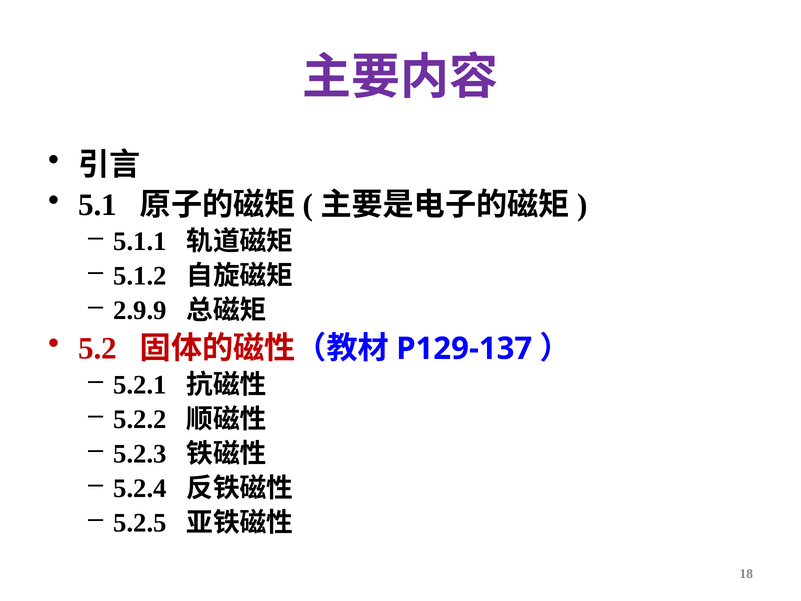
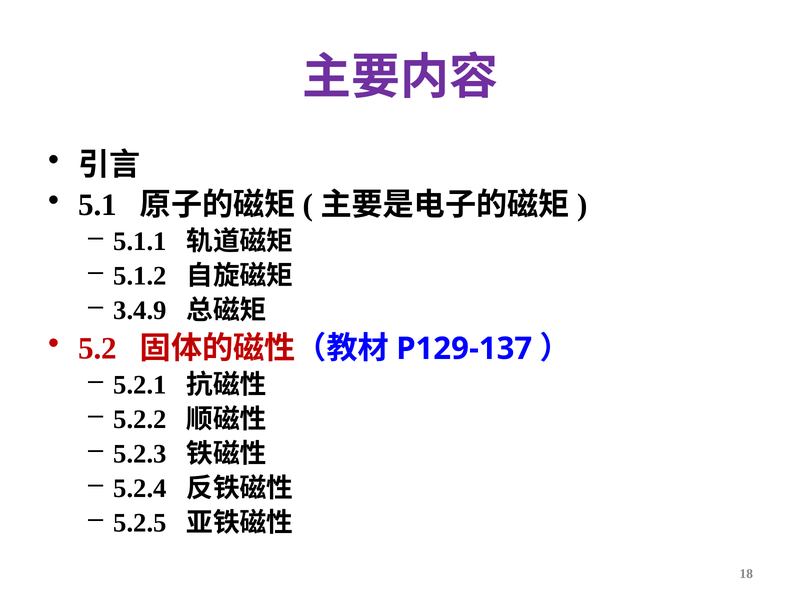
2.9.9: 2.9.9 -> 3.4.9 (140, 310)
